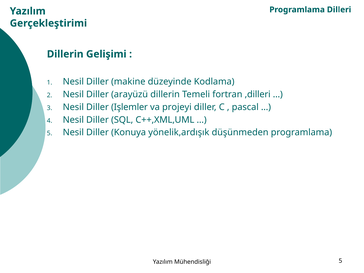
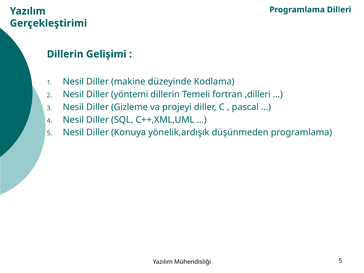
arayüzü: arayüzü -> yöntemi (130, 94)
Işlemler: Işlemler -> Gizleme (129, 107)
